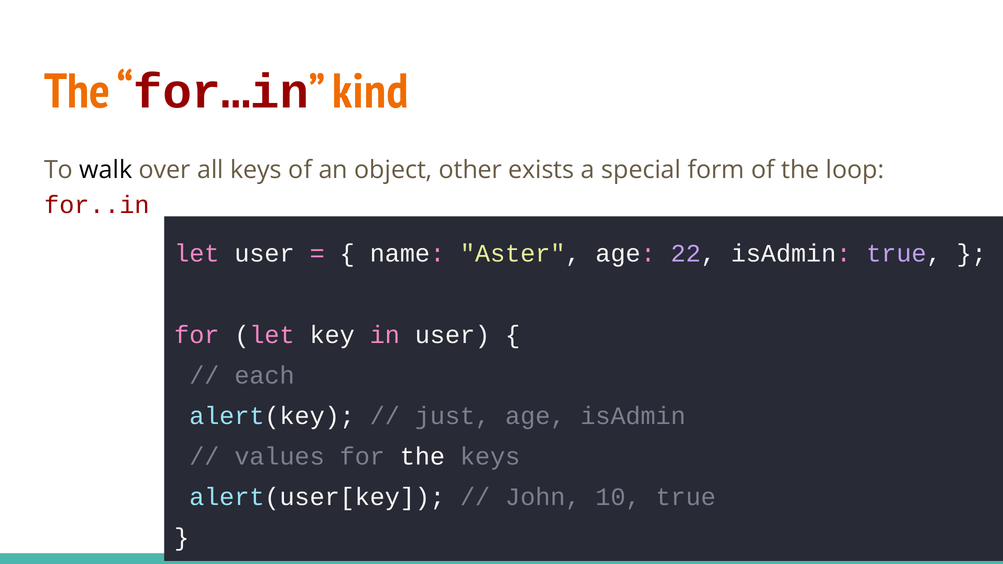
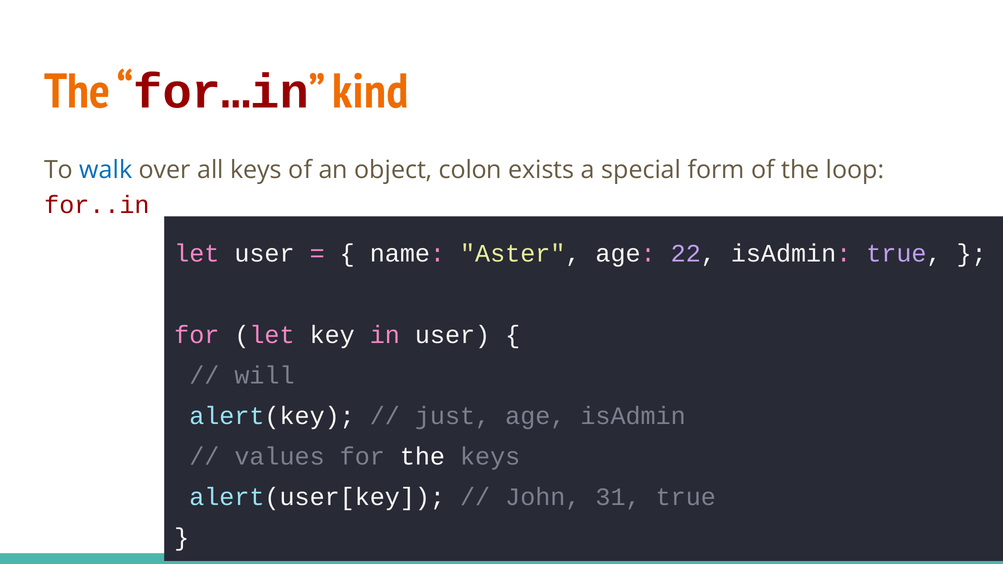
walk colour: black -> blue (106, 170)
other: other -> colon (470, 170)
each: each -> will (264, 375)
10: 10 -> 31 (618, 497)
